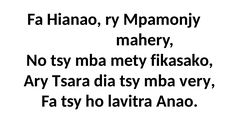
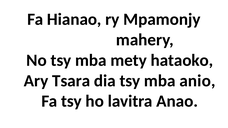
fikasako: fikasako -> hataoko (182, 60)
very: very -> anio (197, 81)
